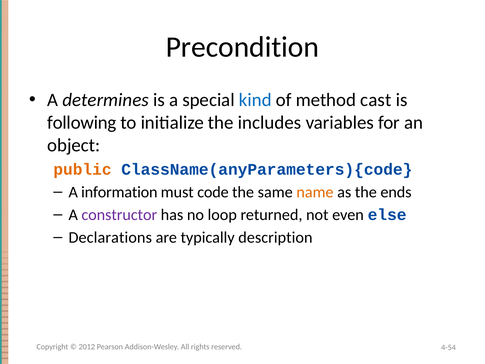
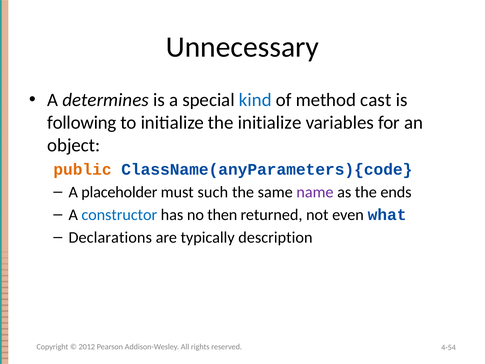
Precondition: Precondition -> Unnecessary (242, 47)
the includes: includes -> initialize (270, 123)
information: information -> placeholder (119, 192)
code: code -> such (213, 192)
name colour: orange -> purple (315, 192)
constructor colour: purple -> blue (119, 215)
loop: loop -> then (222, 215)
else: else -> what (387, 215)
